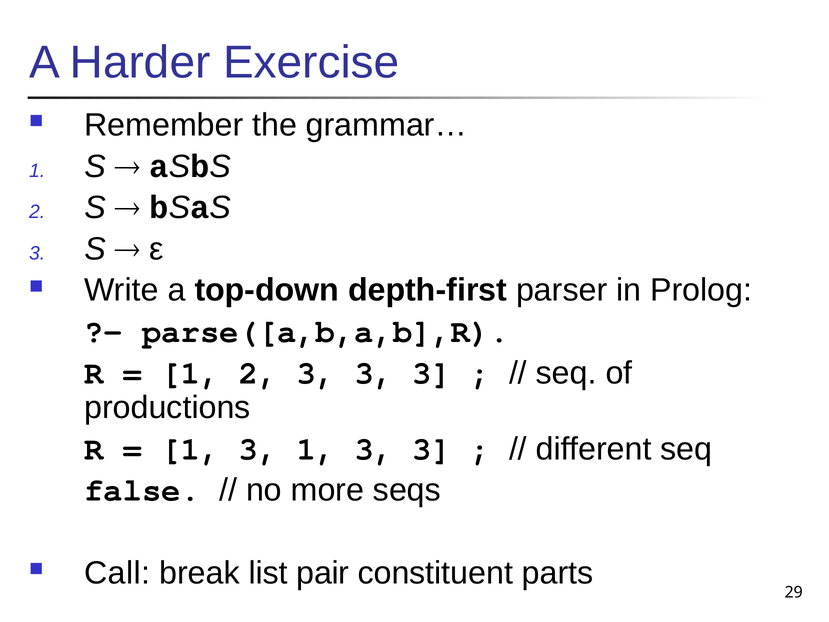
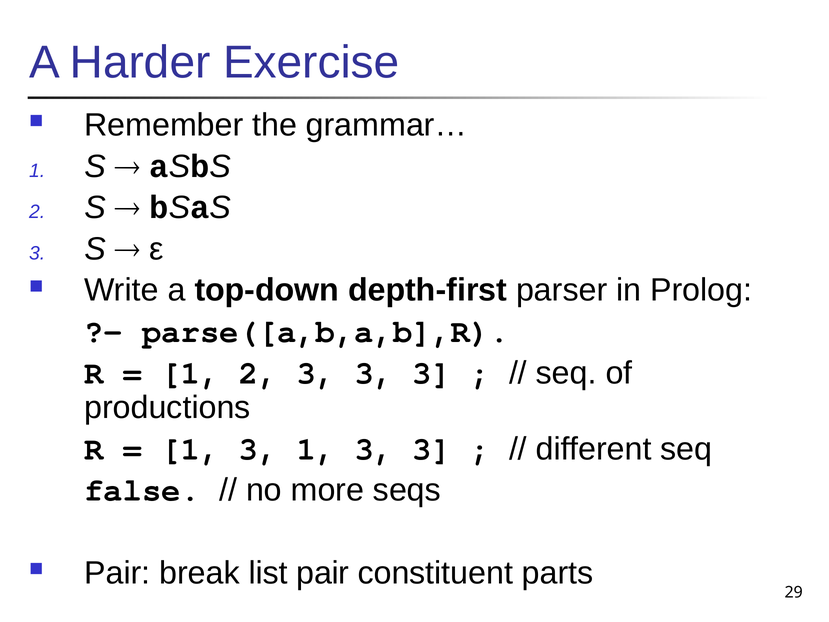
Call: Call -> Pair (117, 573)
